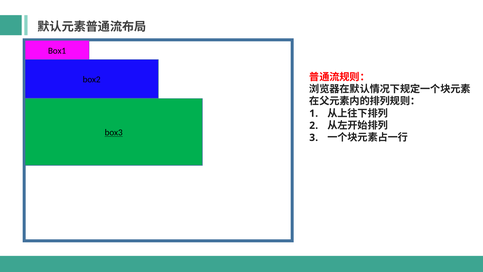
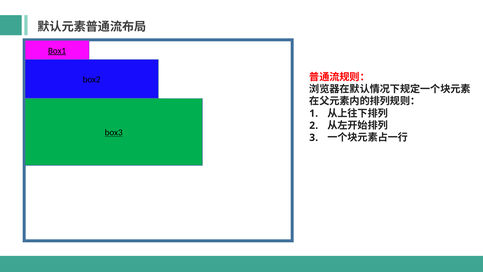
Box1 underline: none -> present (57, 51)
